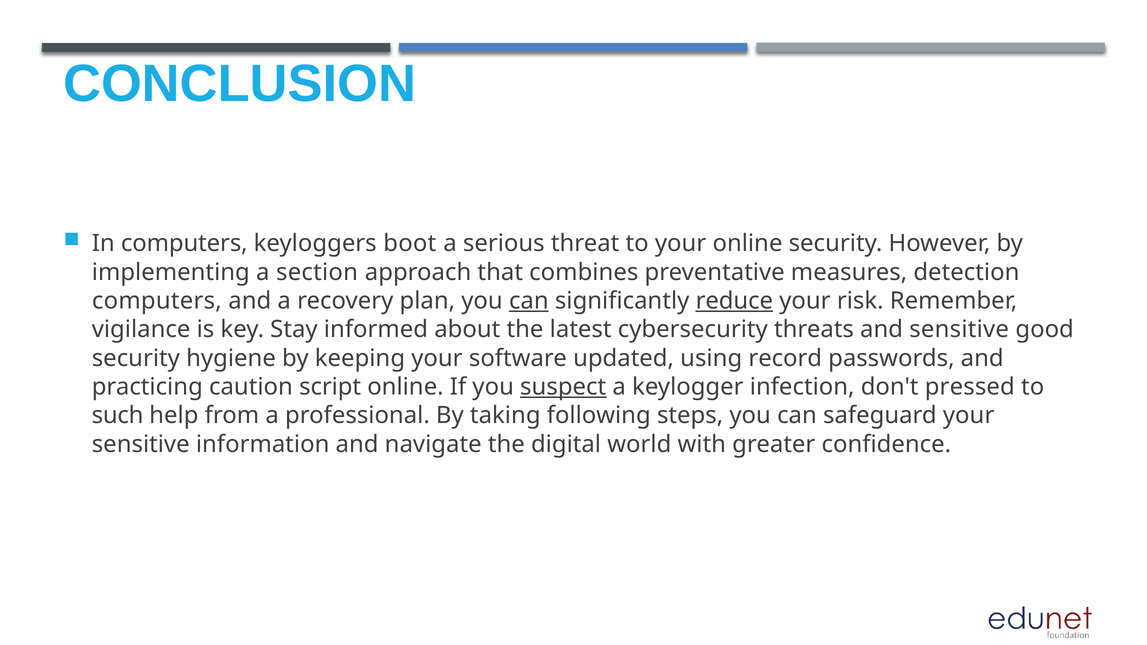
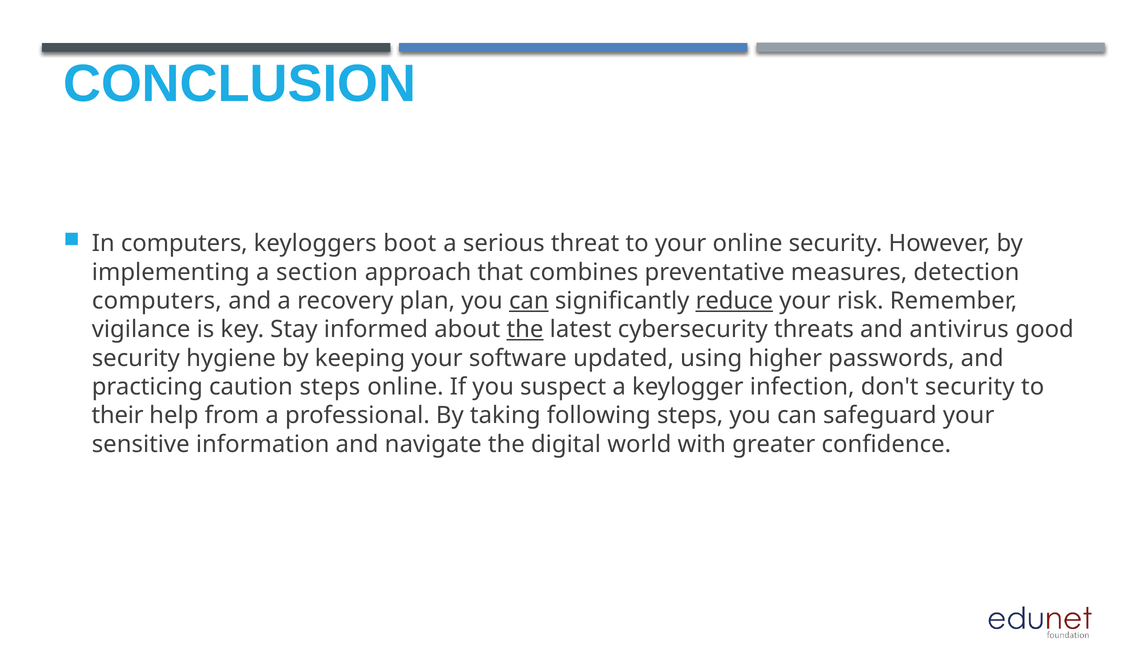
the underline: none -> present (525, 330)
and sensitive: sensitive -> antivirus (959, 330)
record: record -> higher (785, 358)
caution script: script -> steps (330, 387)
suspect underline: present -> none (563, 387)
don't pressed: pressed -> security (970, 387)
such: such -> their (118, 416)
